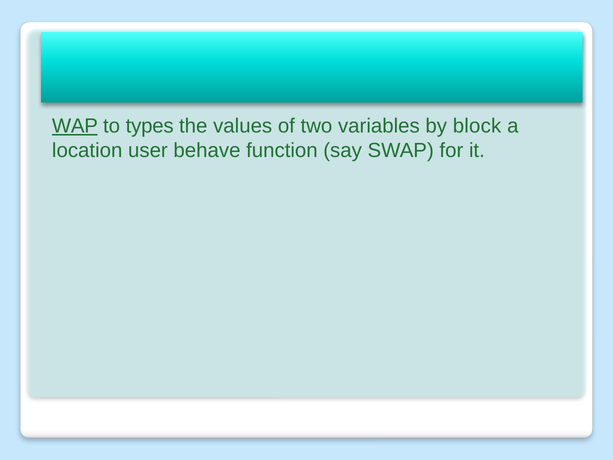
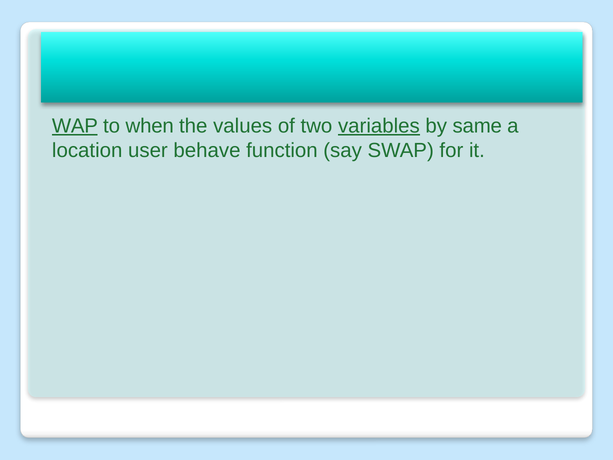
types: types -> when (150, 126)
variables underline: none -> present (379, 126)
block: block -> same (477, 126)
